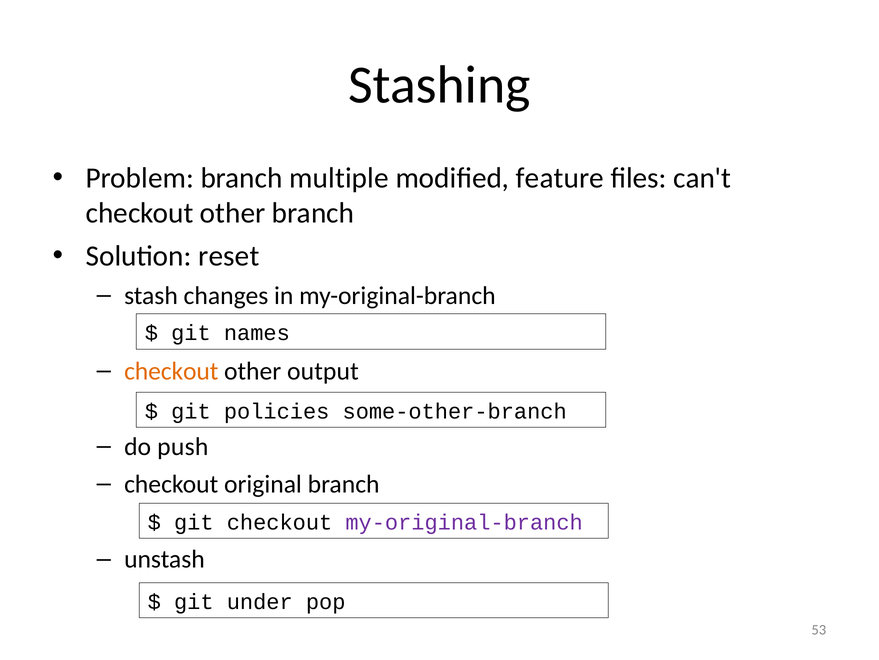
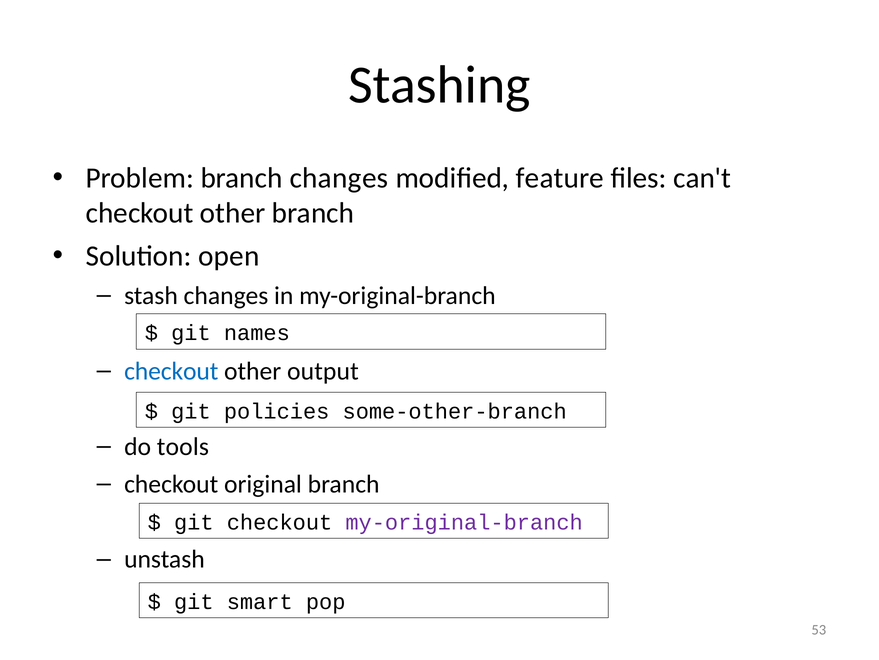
branch multiple: multiple -> changes (339, 178)
reset: reset -> open (229, 256)
checkout colour: orange -> blue (171, 371)
push: push -> tools (183, 446)
under: under -> smart (260, 601)
